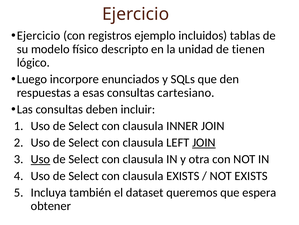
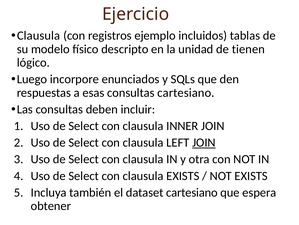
Ejercicio: Ejercicio -> Clausula (39, 36)
Uso underline: present -> none (40, 159)
dataset queremos: queremos -> cartesiano (192, 192)
